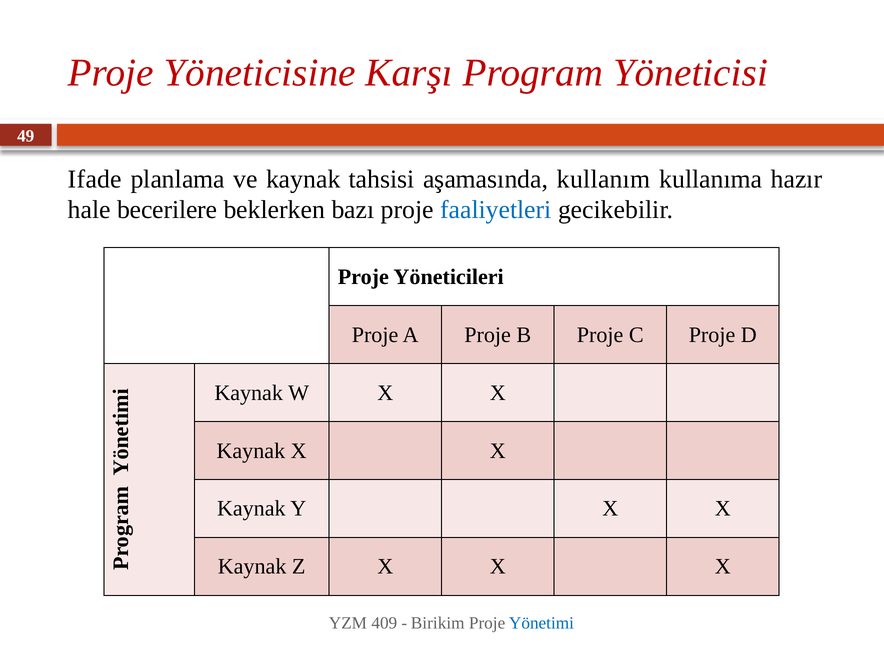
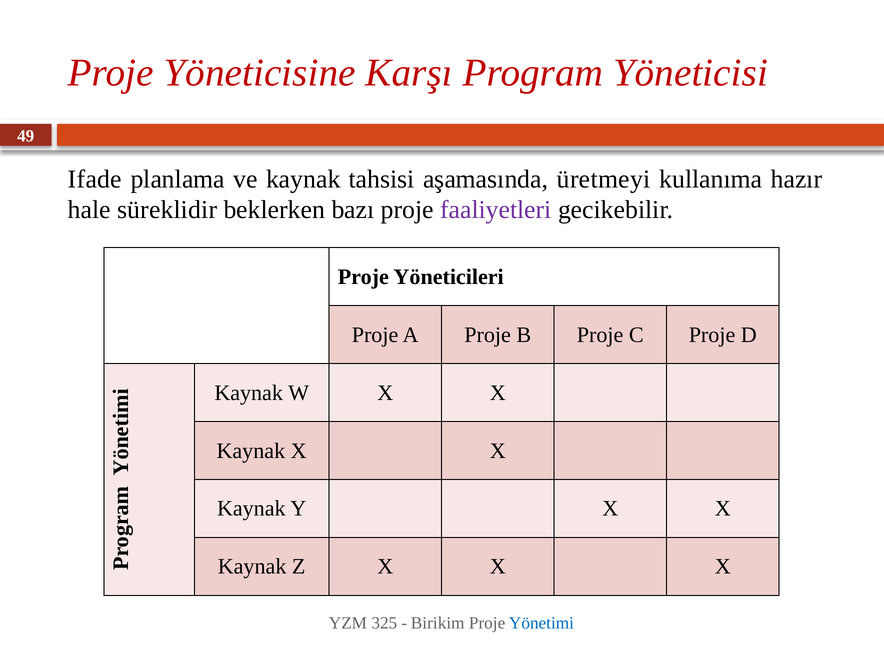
kullanım: kullanım -> üretmeyi (604, 179)
becerilere: becerilere -> süreklidir (167, 210)
faaliyetleri colour: blue -> purple (496, 210)
409: 409 -> 325 (384, 623)
